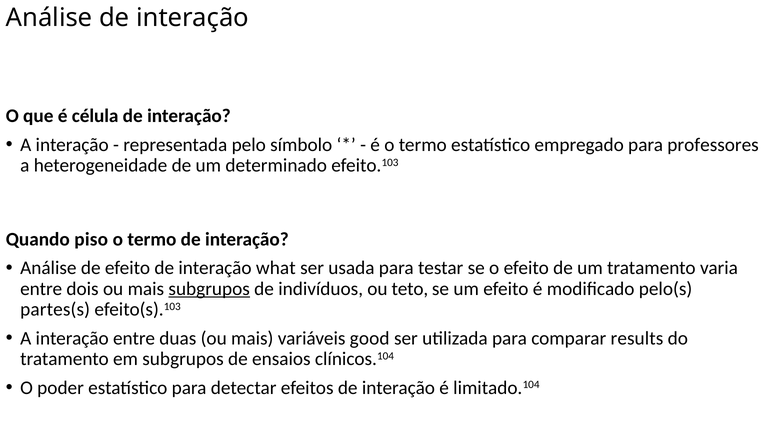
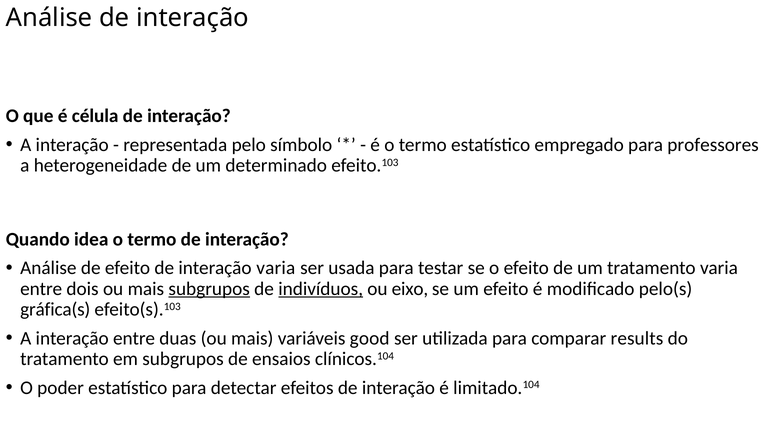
piso: piso -> idea (91, 239)
interação what: what -> varia (276, 268)
indivíduos underline: none -> present (321, 289)
teto: teto -> eixo (410, 289)
partes(s: partes(s -> gráfica(s (55, 310)
